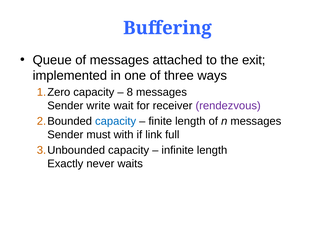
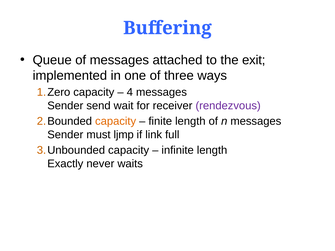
8: 8 -> 4 (130, 92)
write: write -> send (98, 106)
capacity colour: blue -> orange (116, 121)
with: with -> ljmp (124, 135)
